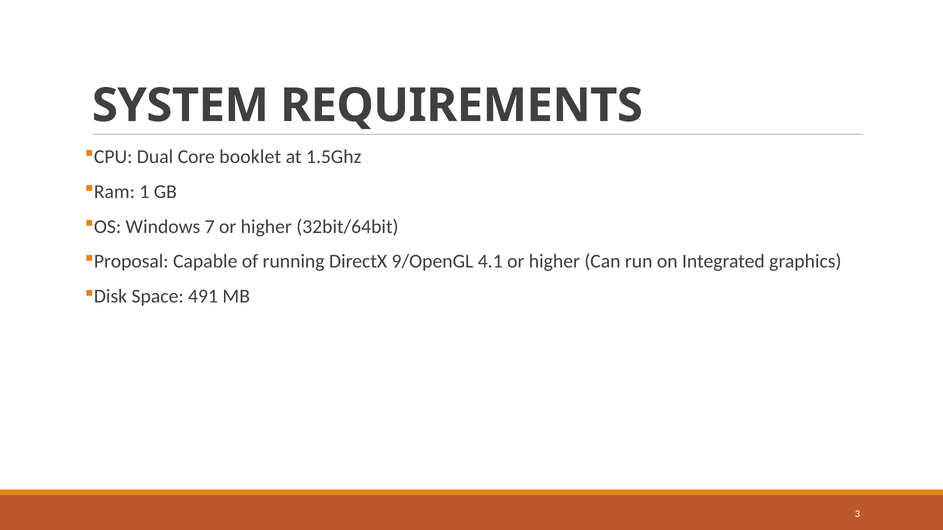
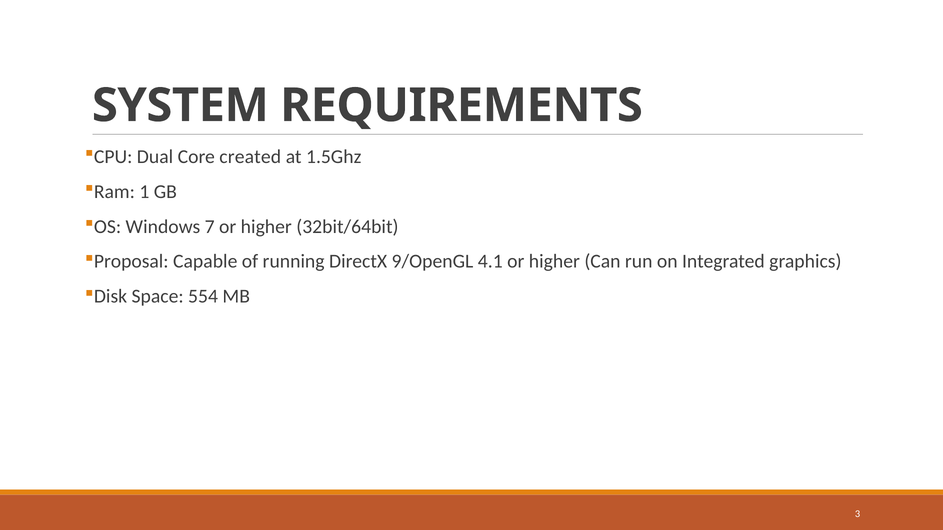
booklet: booklet -> created (250, 157)
491: 491 -> 554 (203, 297)
